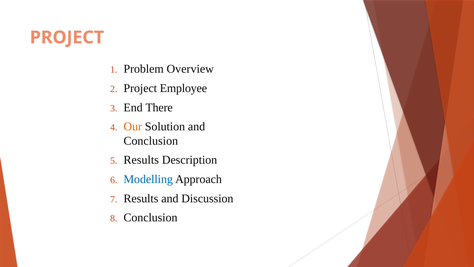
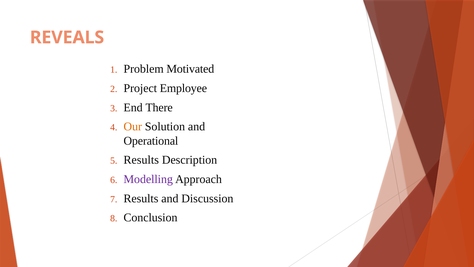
PROJECT: PROJECT -> REVEALS (67, 37)
Overview: Overview -> Motivated (190, 69)
Conclusion: Conclusion -> Operational (151, 141)
Modelling colour: blue -> purple (148, 179)
